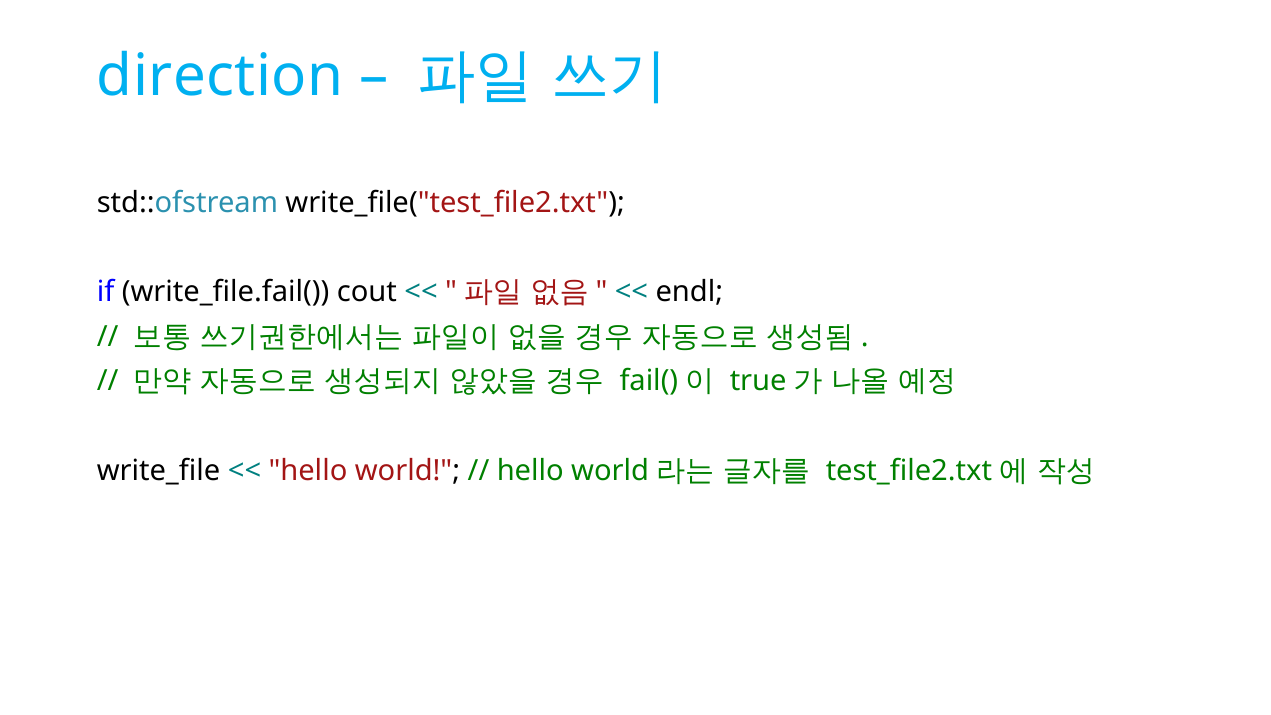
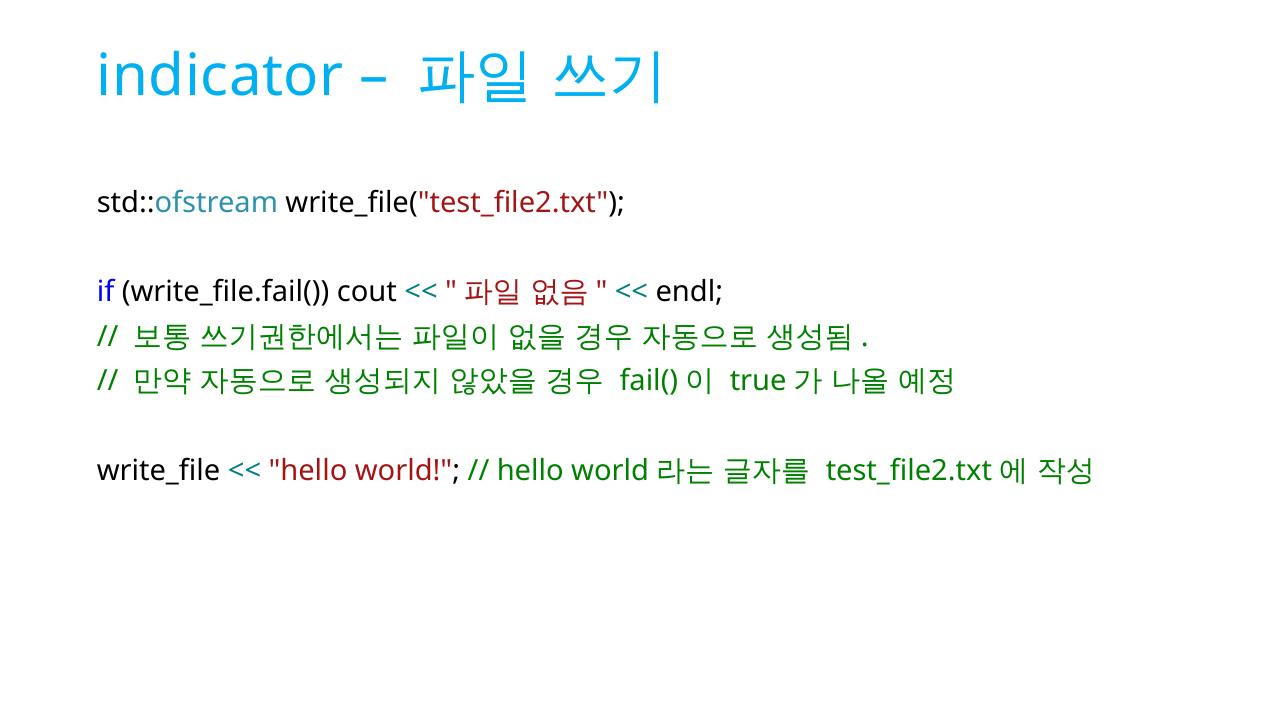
direction: direction -> indicator (220, 77)
